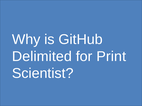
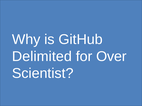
Print: Print -> Over (111, 57)
